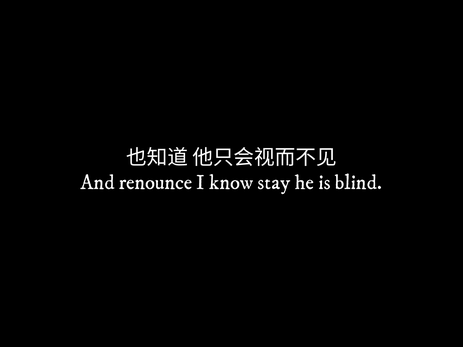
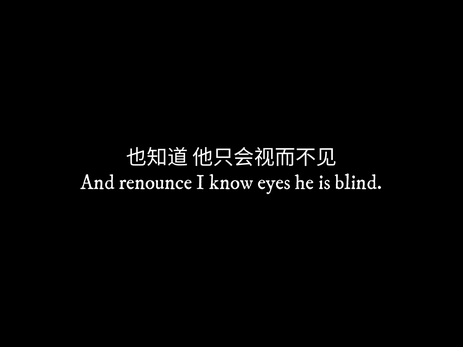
stay: stay -> eyes (274, 182)
